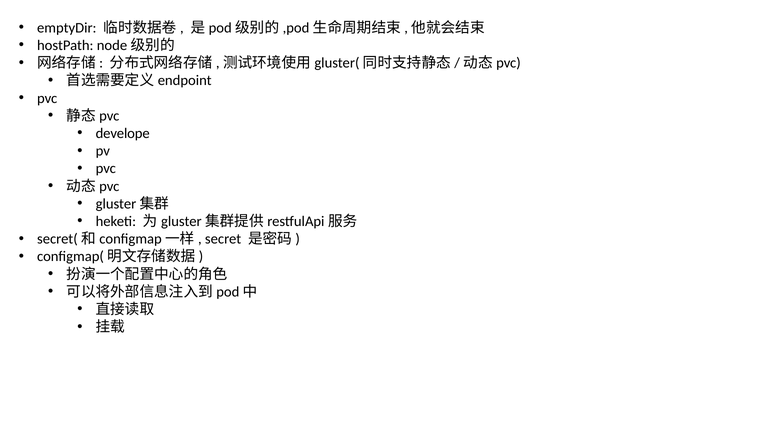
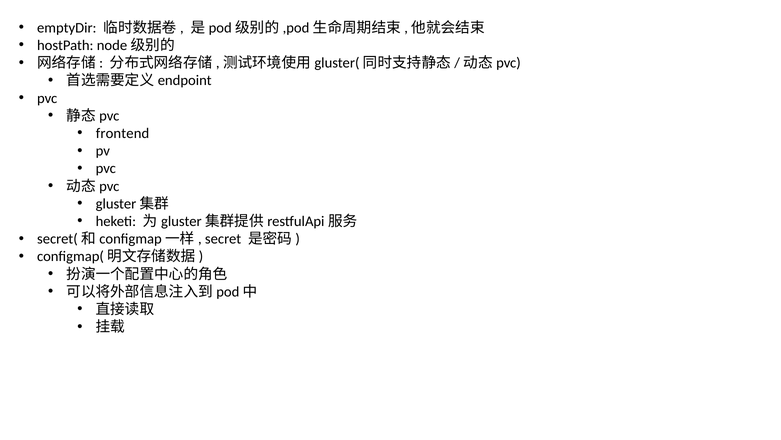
develope: develope -> frontend (123, 133)
